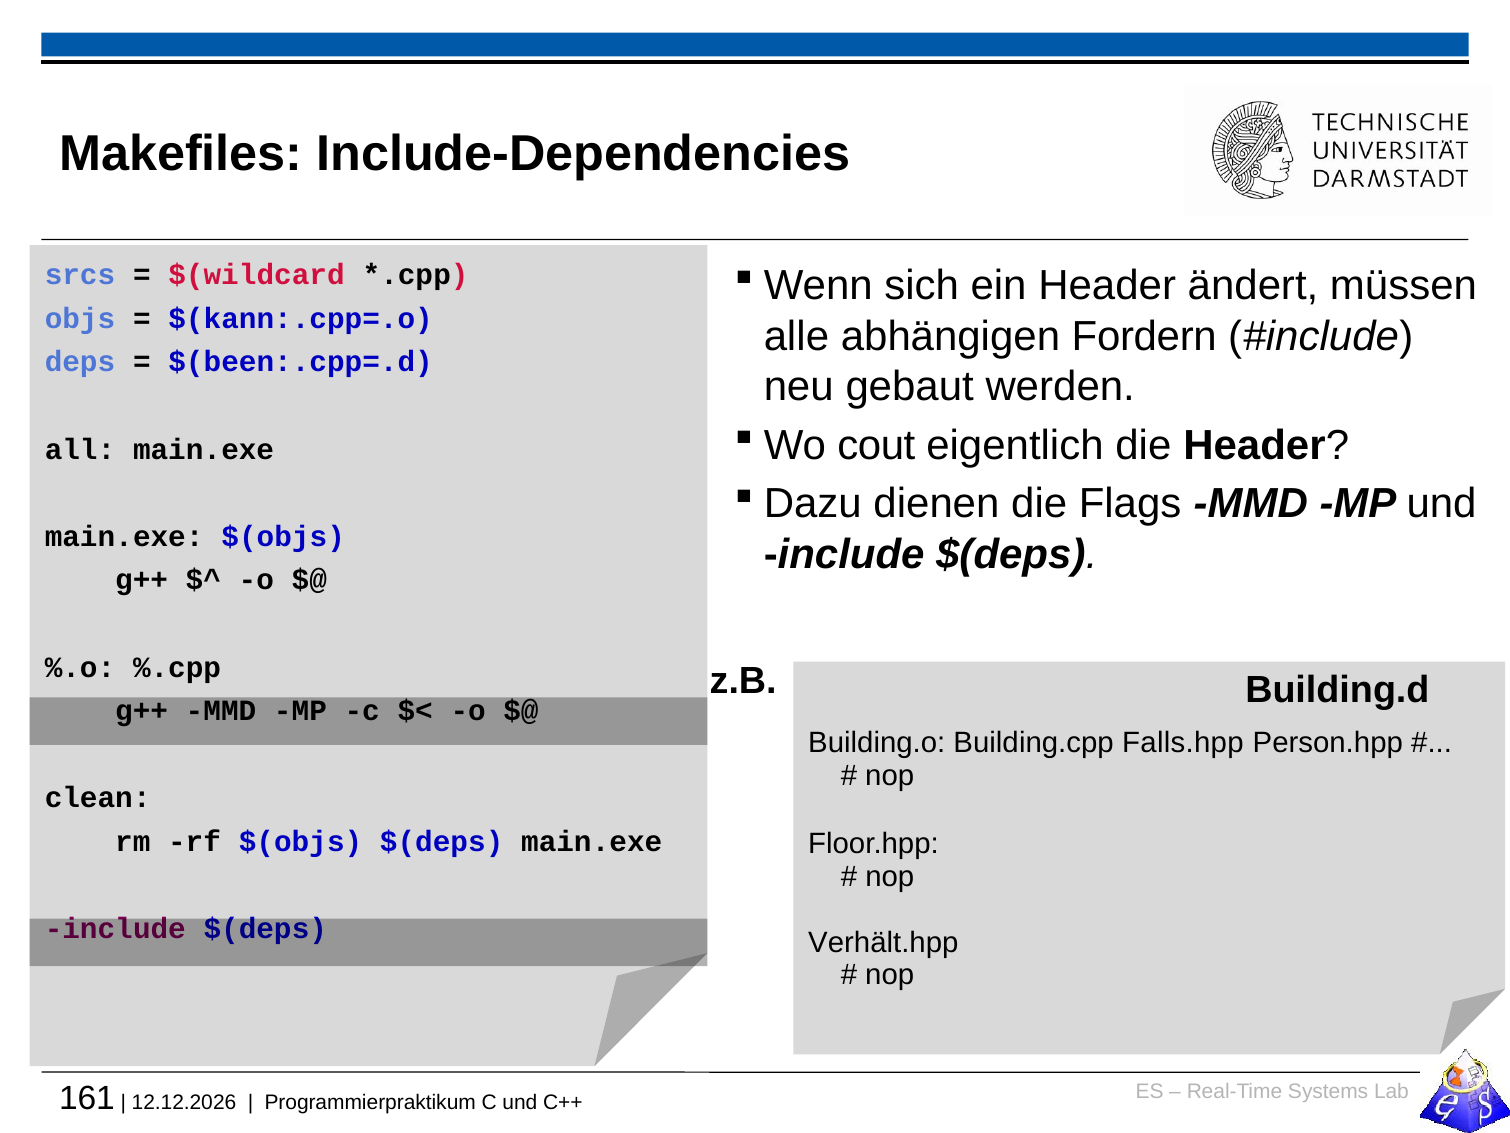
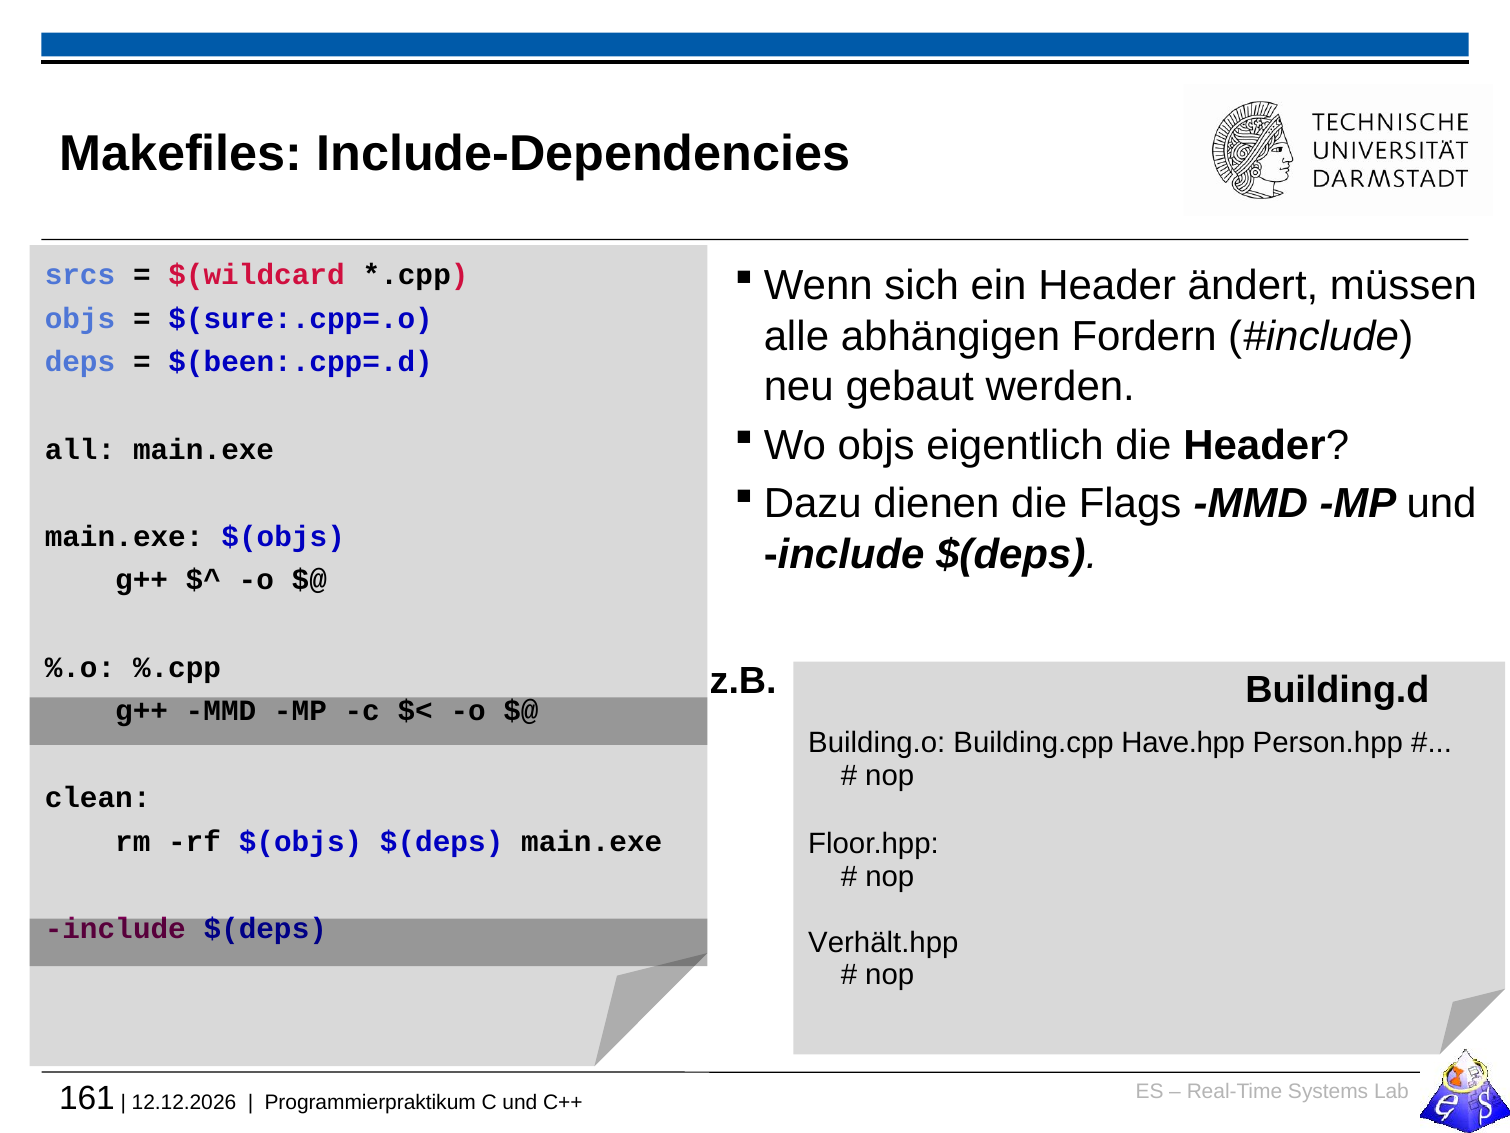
$(kann:.cpp=.o: $(kann:.cpp=.o -> $(sure:.cpp=.o (301, 318)
cout: cout -> objs (876, 445)
Falls.hpp: Falls.hpp -> Have.hpp (1183, 743)
